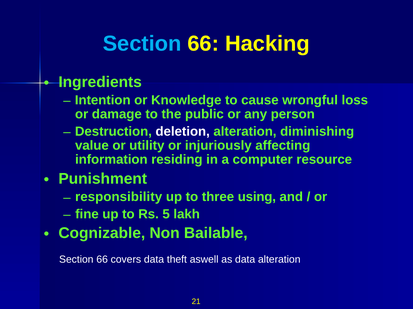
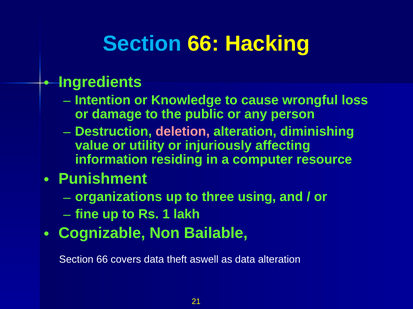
deletion colour: white -> pink (183, 132)
responsibility: responsibility -> organizations (119, 197)
5: 5 -> 1 (166, 215)
